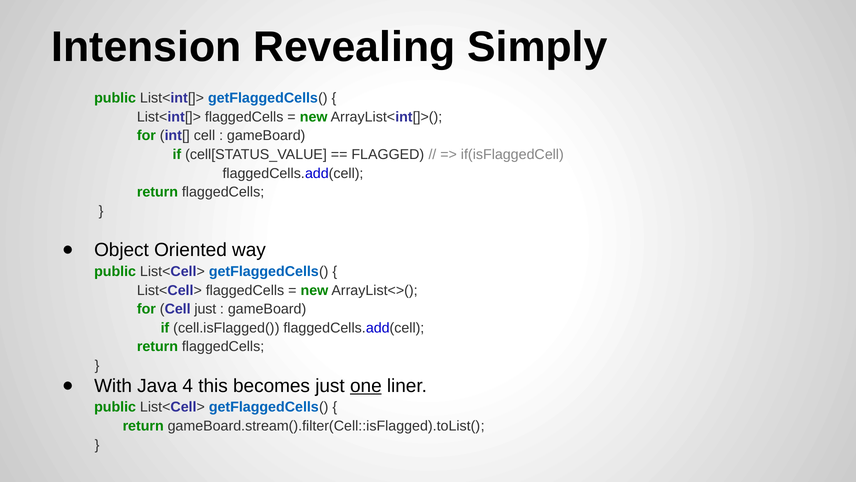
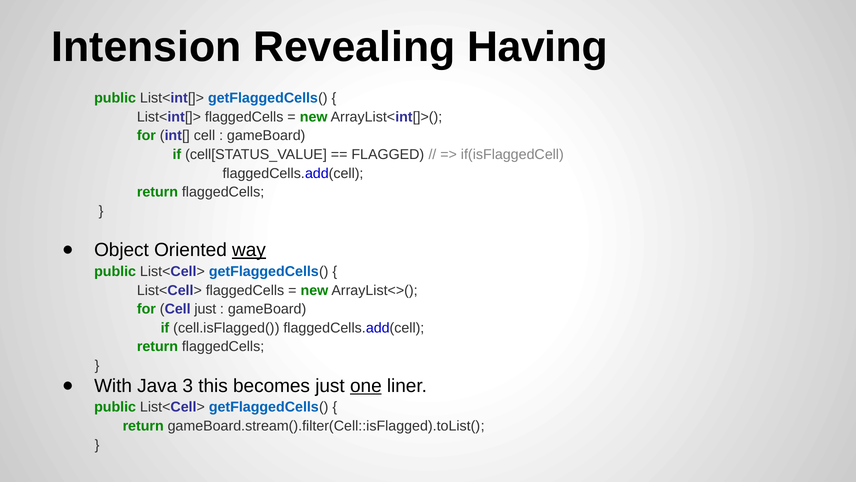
Simply: Simply -> Having (537, 47)
way underline: none -> present (249, 250)
4: 4 -> 3 (188, 386)
